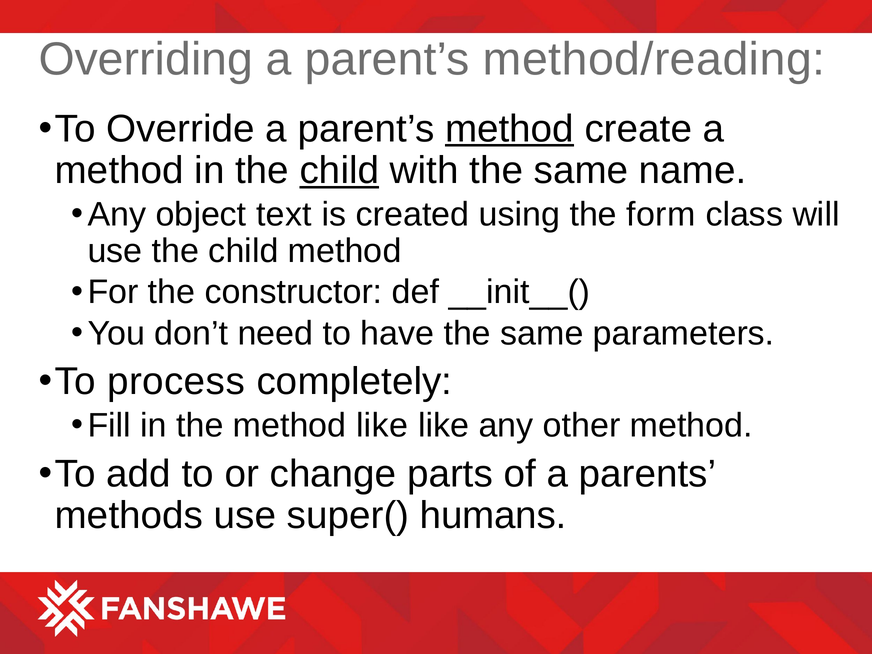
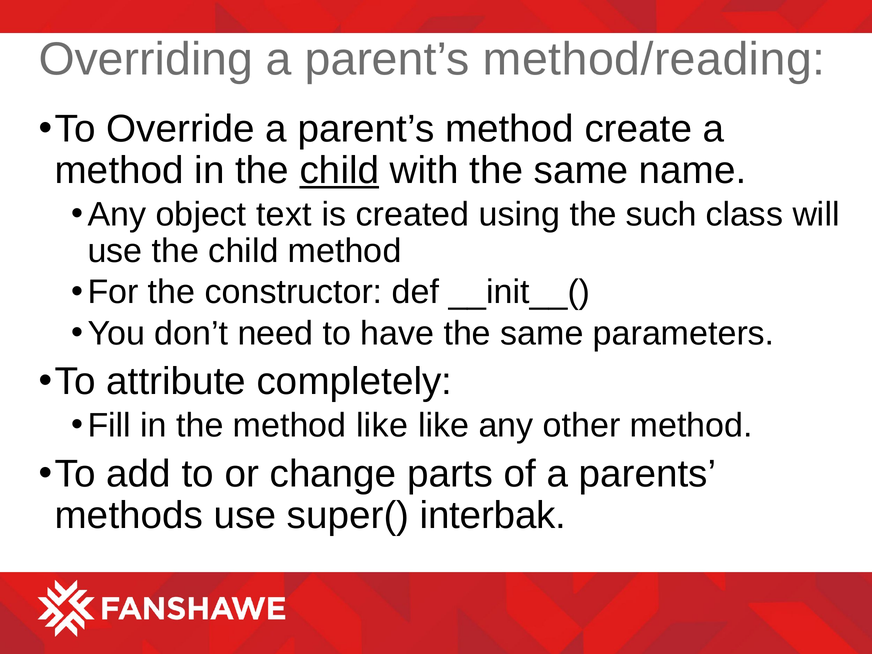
method underline: present -> none (510, 129)
form: form -> such (661, 214)
process: process -> attribute (176, 382)
humans: humans -> interbak (493, 516)
